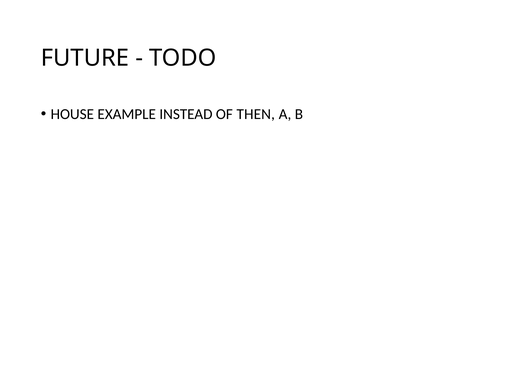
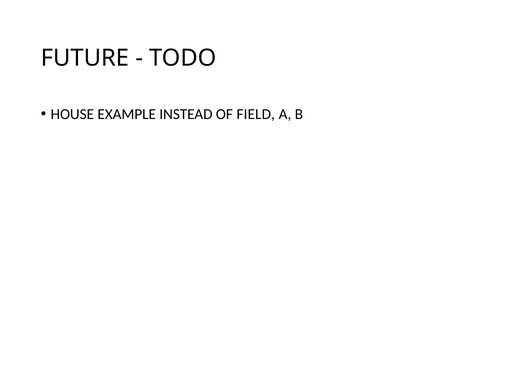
THEN: THEN -> FIELD (256, 114)
